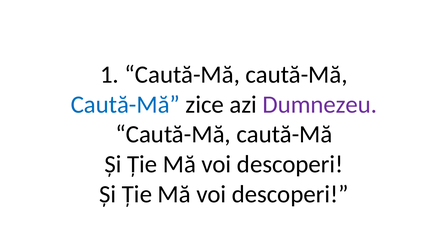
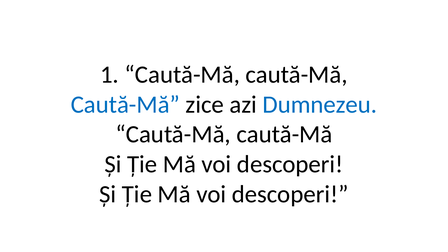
Dumnezeu colour: purple -> blue (320, 105)
